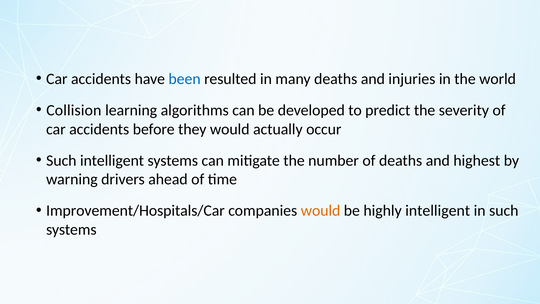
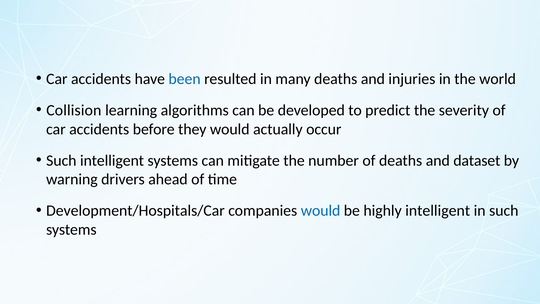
highest: highest -> dataset (477, 160)
Improvement/Hospitals/Car: Improvement/Hospitals/Car -> Development/Hospitals/Car (135, 211)
would colour: orange -> blue (321, 211)
